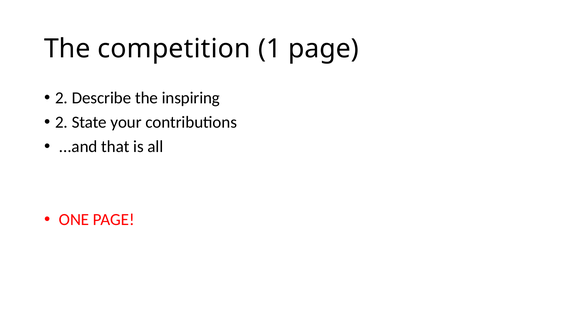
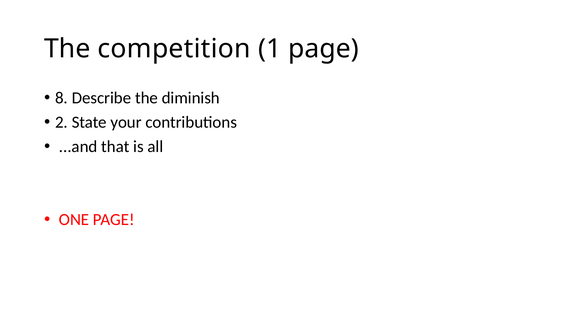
2: 2 -> 8 (62, 98)
inspiring: inspiring -> diminish (191, 98)
